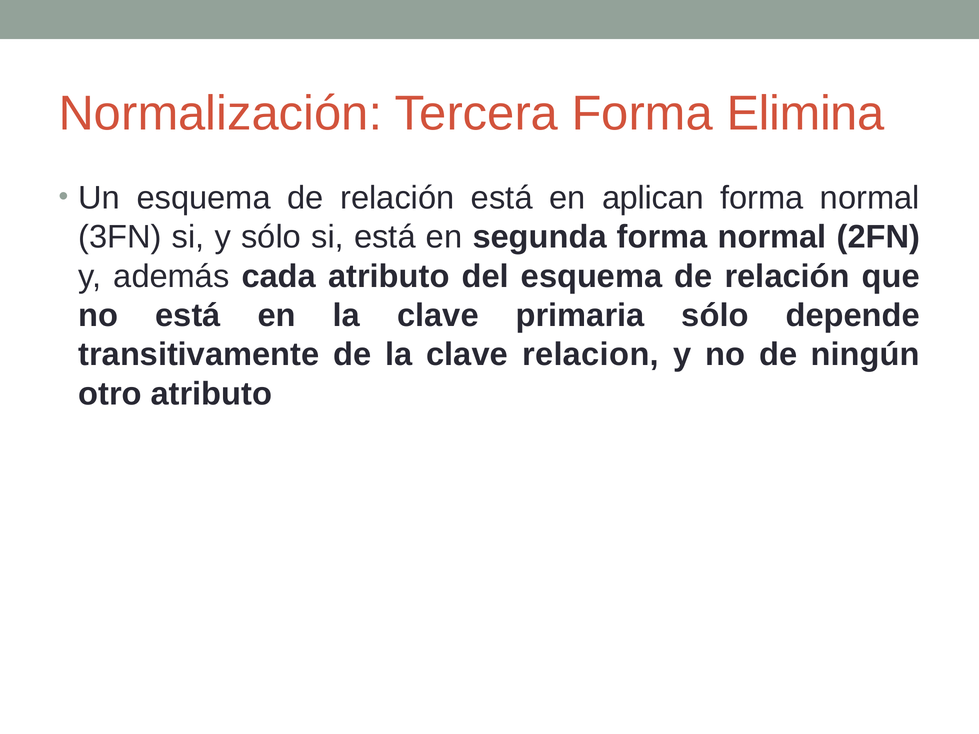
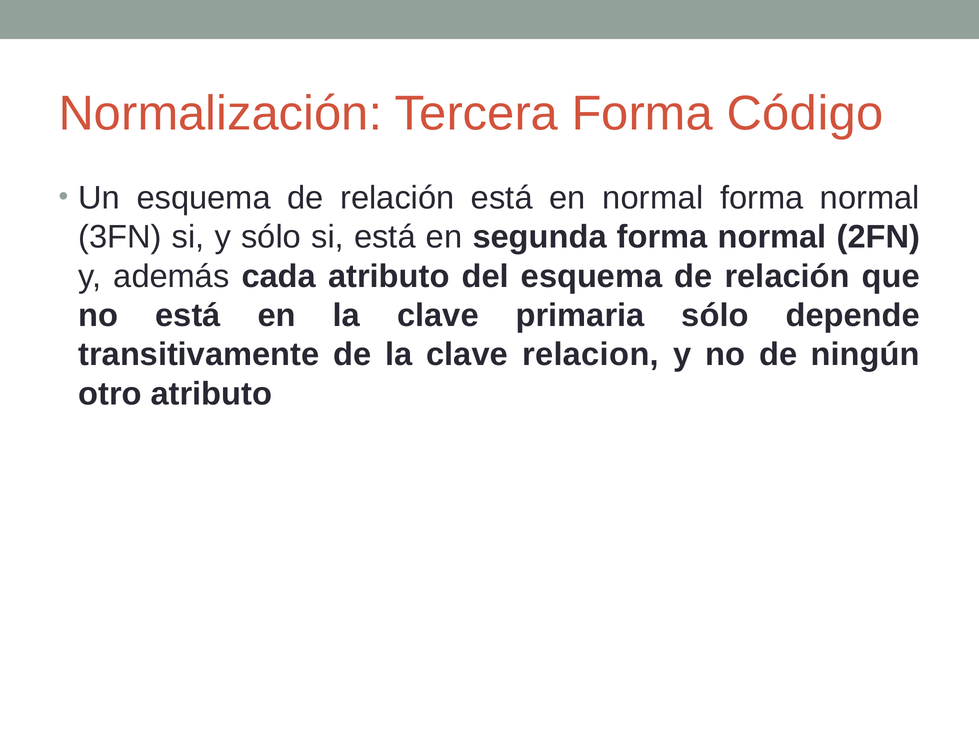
Elimina: Elimina -> Código (805, 114)
en aplican: aplican -> normal (653, 198)
